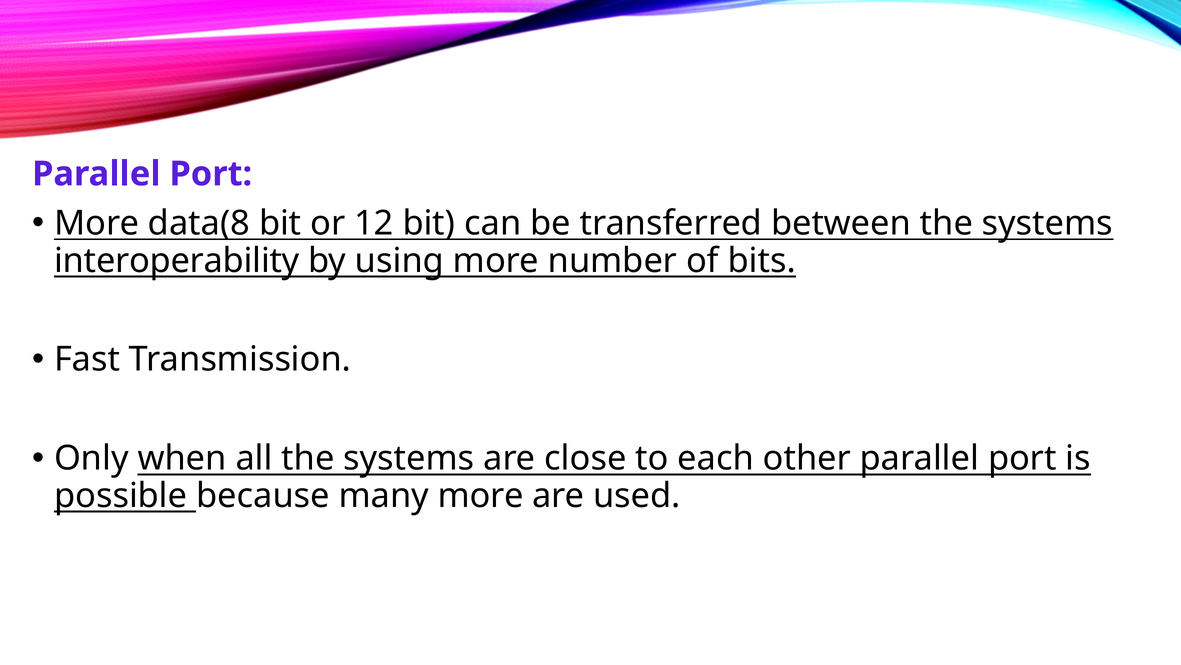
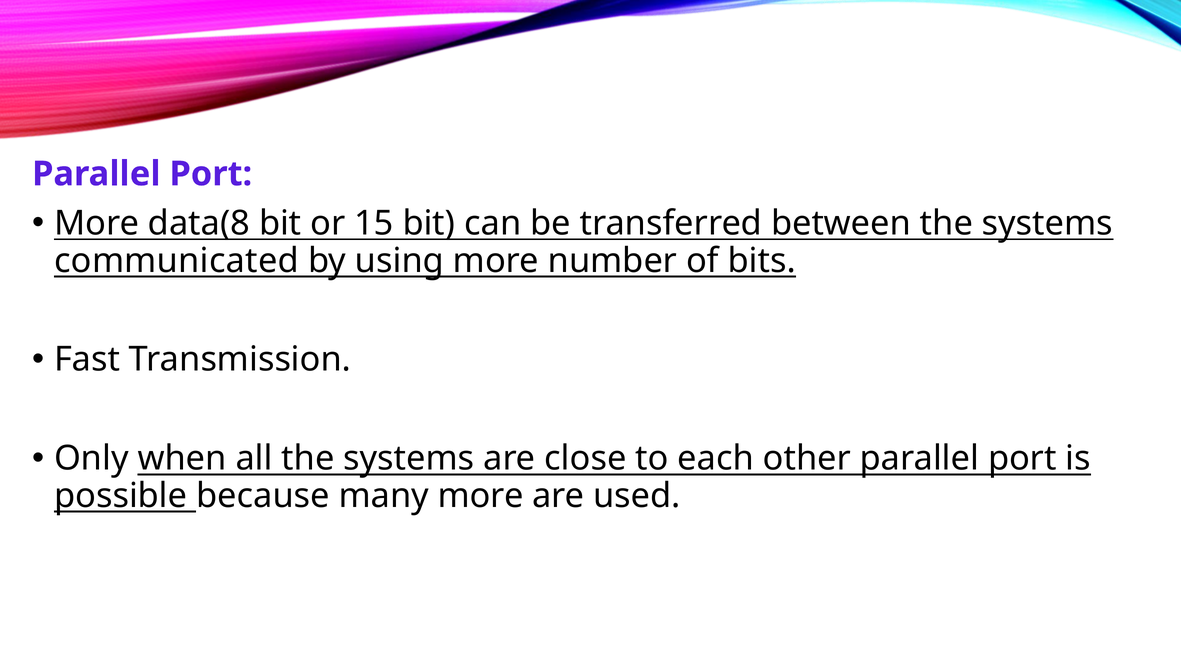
12: 12 -> 15 (374, 223)
interoperability: interoperability -> communicated (177, 260)
